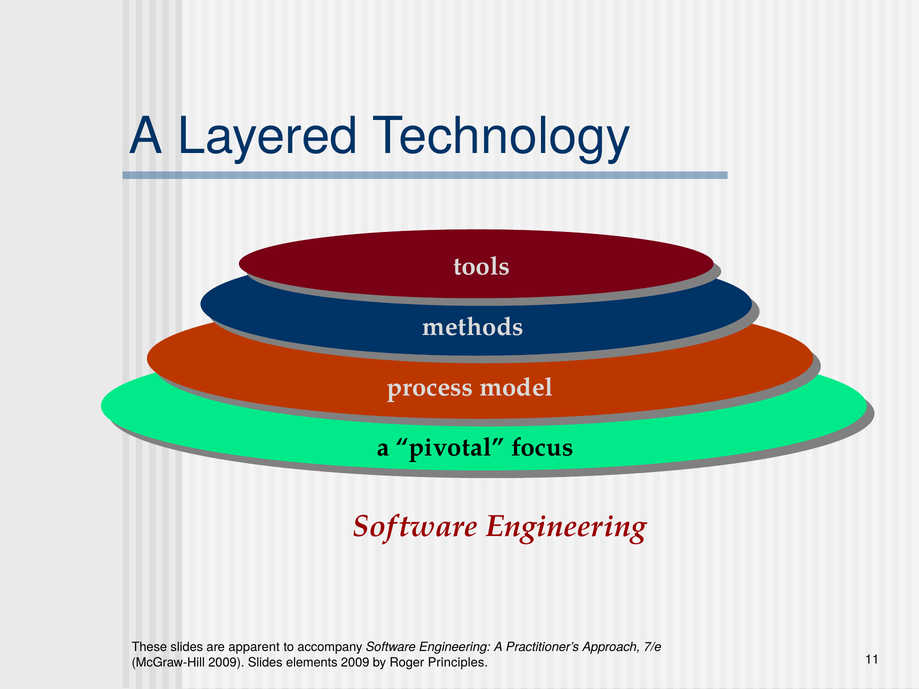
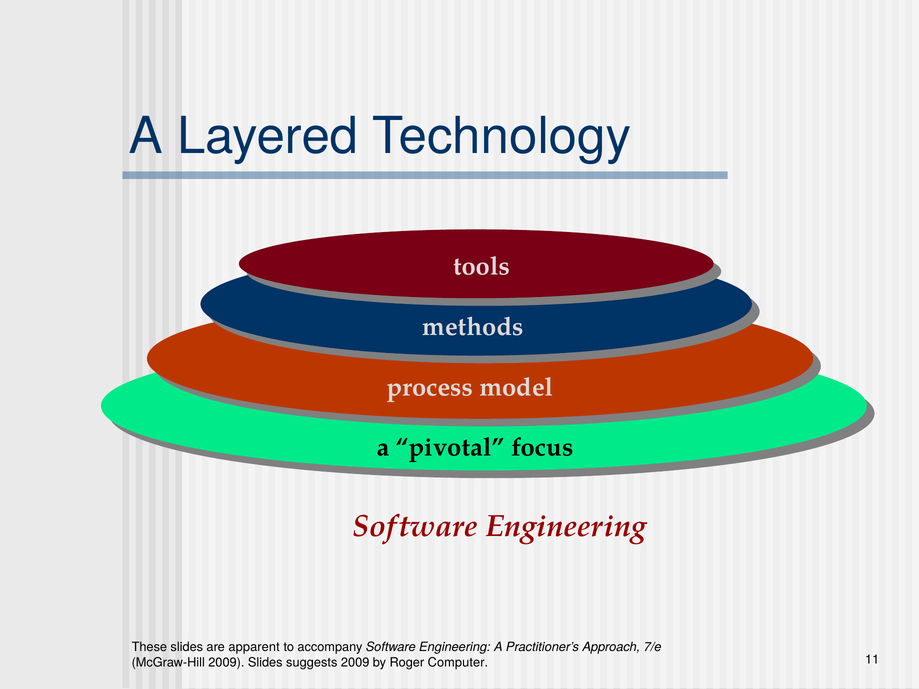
elements: elements -> suggests (312, 663)
Principles: Principles -> Computer (458, 663)
